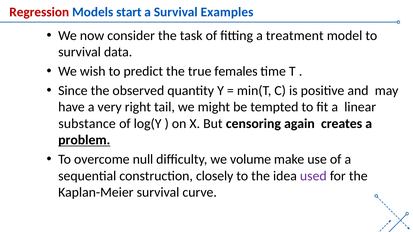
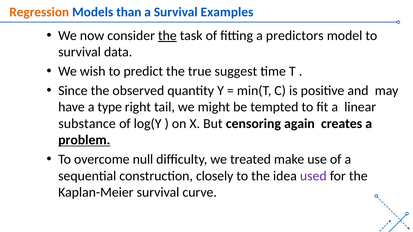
Regression colour: red -> orange (39, 12)
start: start -> than (129, 12)
the underline: none -> present (167, 36)
treatment: treatment -> predictors (295, 36)
females: females -> suggest (236, 71)
very: very -> type (110, 107)
volume: volume -> treated (251, 160)
